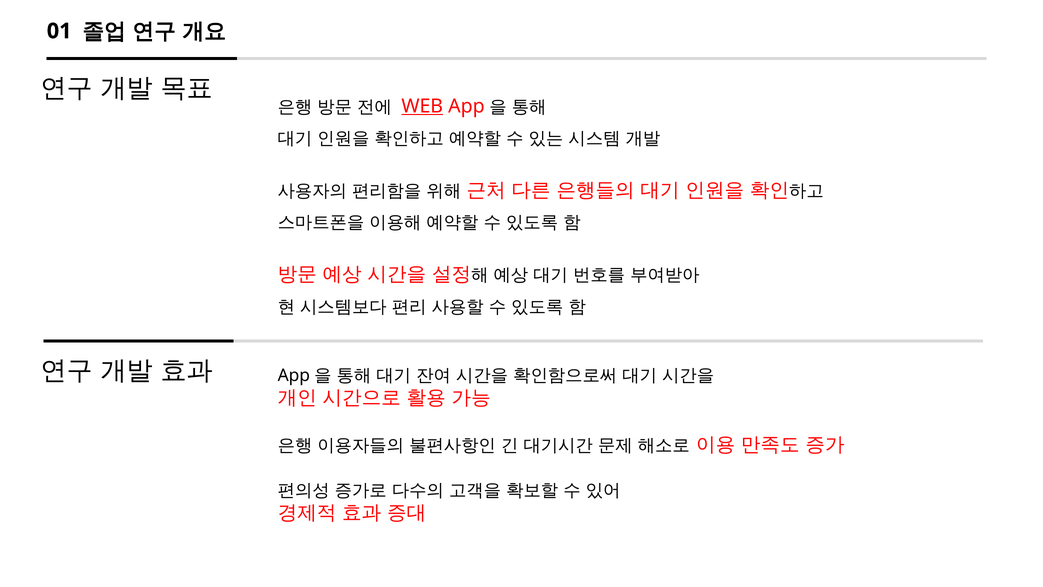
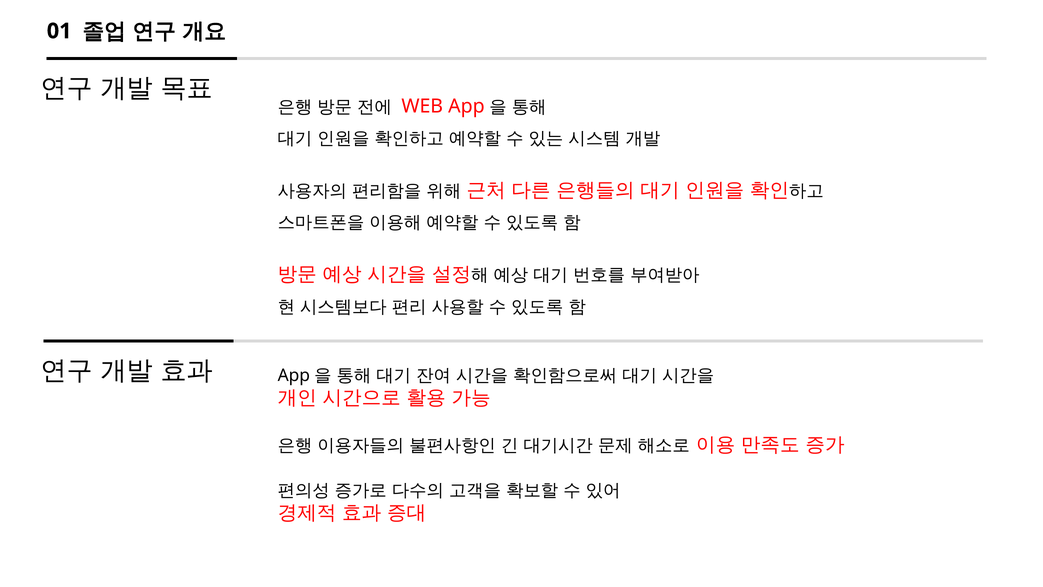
WEB underline: present -> none (422, 106)
